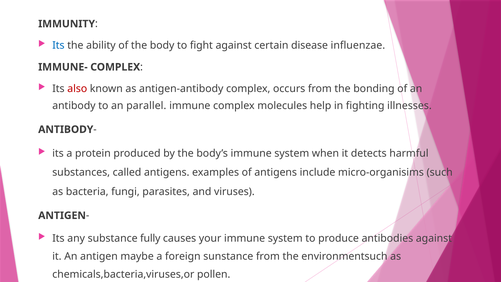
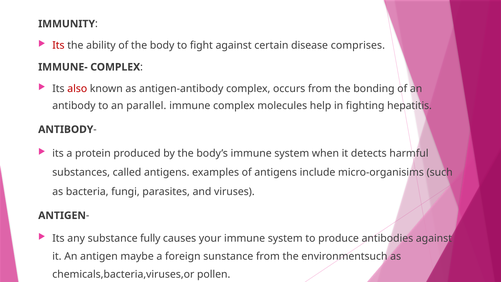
Its colour: blue -> red (58, 45)
influenzae: influenzae -> comprises (358, 45)
illnesses: illnesses -> hepatitis (410, 106)
